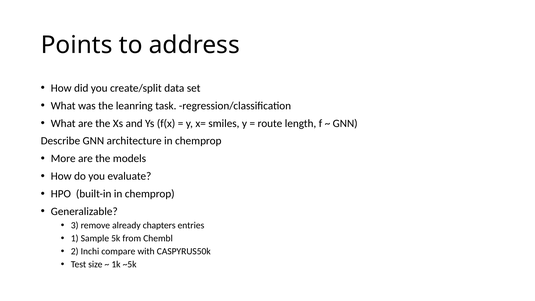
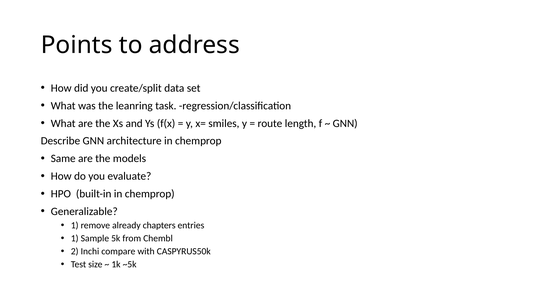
More: More -> Same (63, 159)
3: 3 -> 1 (75, 225)
